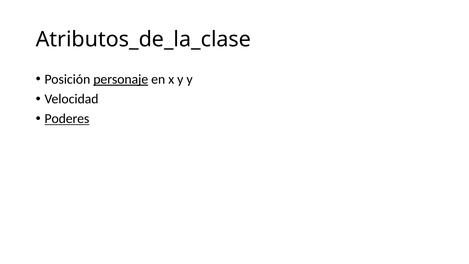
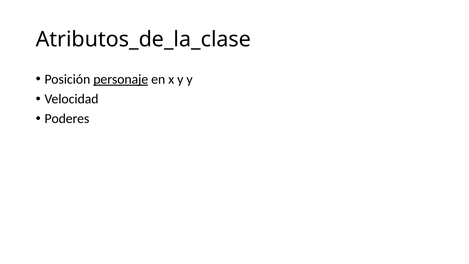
Poderes underline: present -> none (67, 119)
